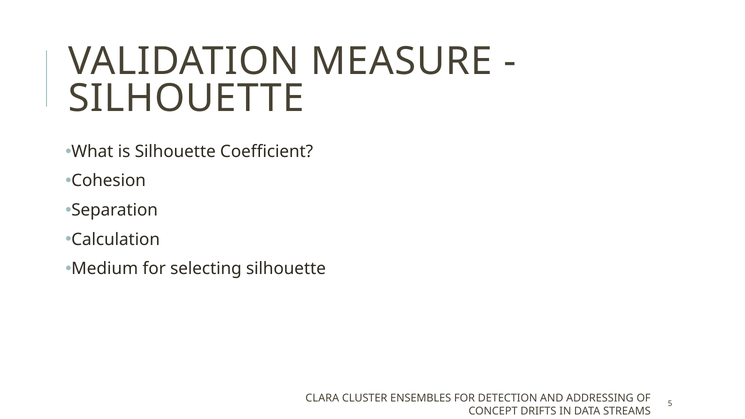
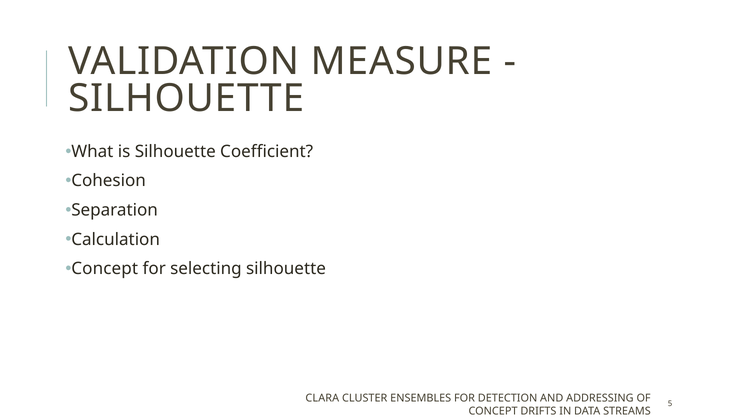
Medium: Medium -> Concept (105, 269)
